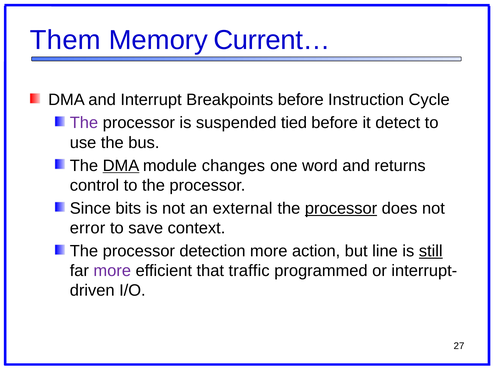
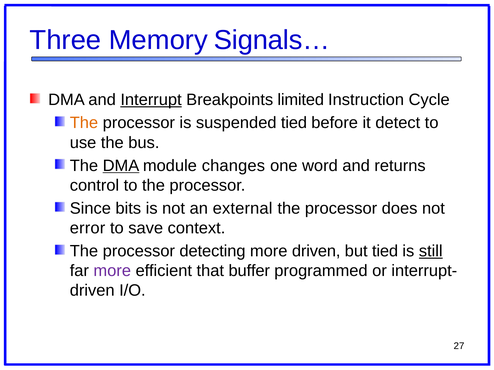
Them: Them -> Three (65, 40)
Current…: Current… -> Signals… (272, 40)
Interrupt underline: none -> present (151, 100)
Breakpoints before: before -> limited (301, 100)
The colour: purple -> orange (84, 123)
processor underline: present -> none (341, 209)
detection: detection -> detecting (213, 251)
more action: action -> driven (316, 251)
but line: line -> tied (385, 251)
traffic: traffic -> buffer (249, 271)
